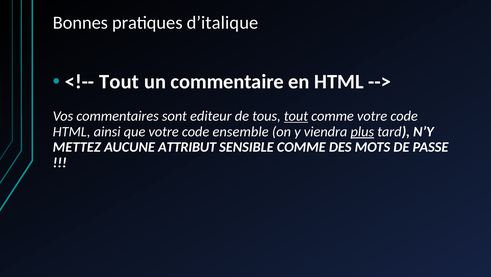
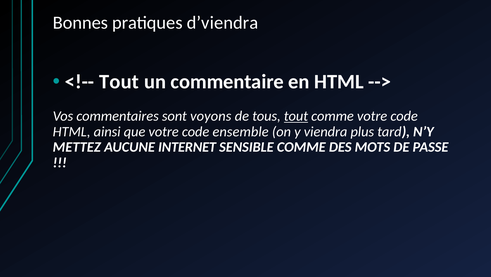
d’italique: d’italique -> d’viendra (223, 23)
editeur: editeur -> voyons (211, 116)
plus underline: present -> none (362, 131)
ATTRIBUT: ATTRIBUT -> INTERNET (187, 147)
